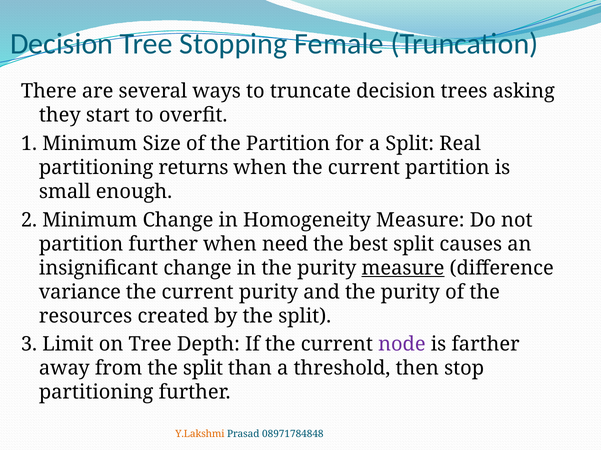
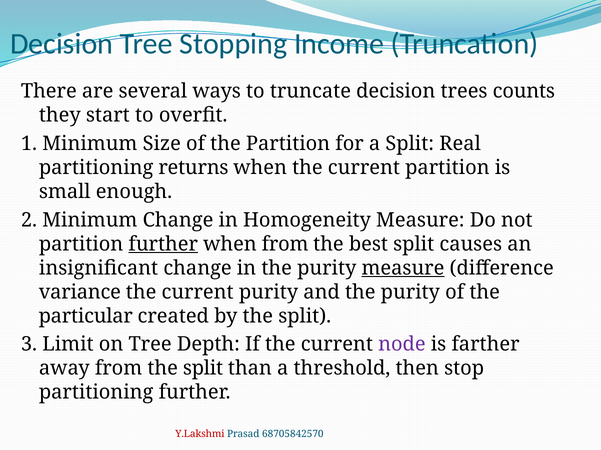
Female: Female -> Income (339, 44)
asking: asking -> counts (524, 92)
further underline: none -> present (163, 244)
when need: need -> from (285, 244)
resources: resources -> particular (86, 317)
Y.Lakshmi colour: orange -> red (200, 435)
08971784848: 08971784848 -> 68705842570 (293, 435)
